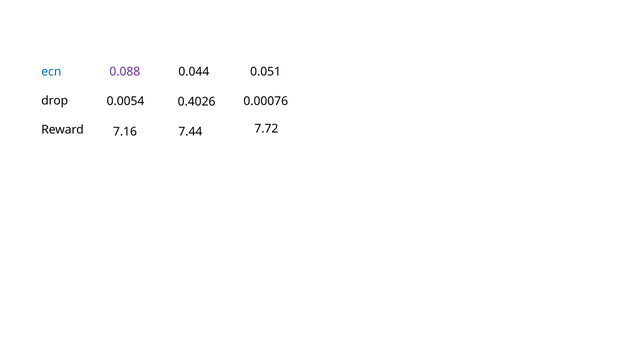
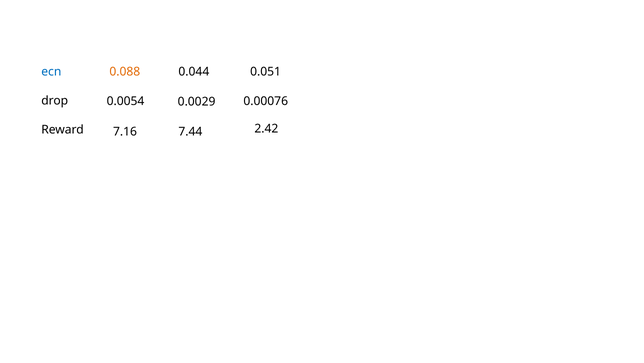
0.088 colour: purple -> orange (125, 72)
0.4026: 0.4026 -> 0.0029 (197, 102)
7.72: 7.72 -> 2.42 (266, 128)
